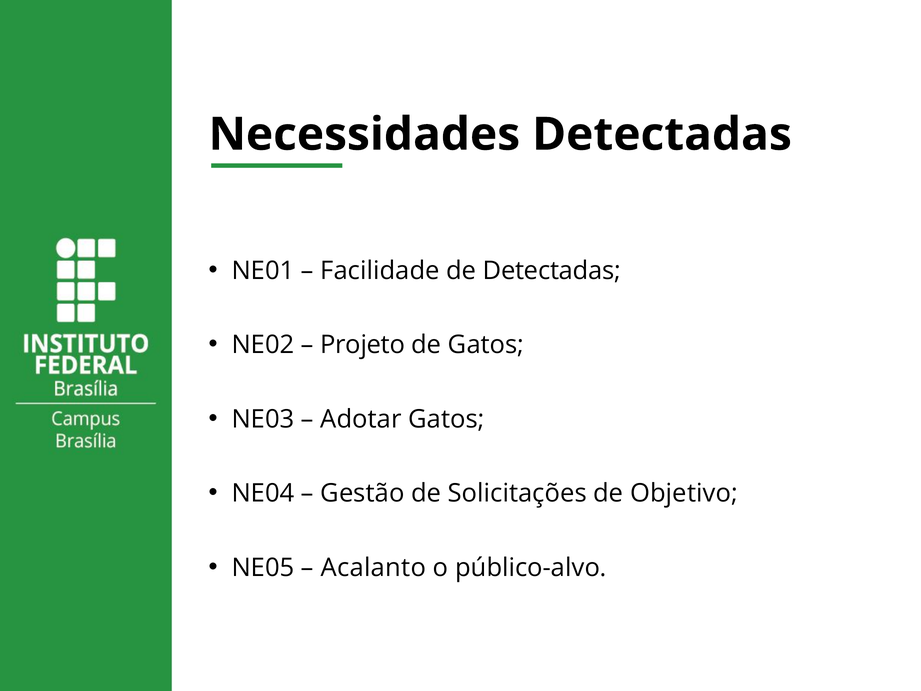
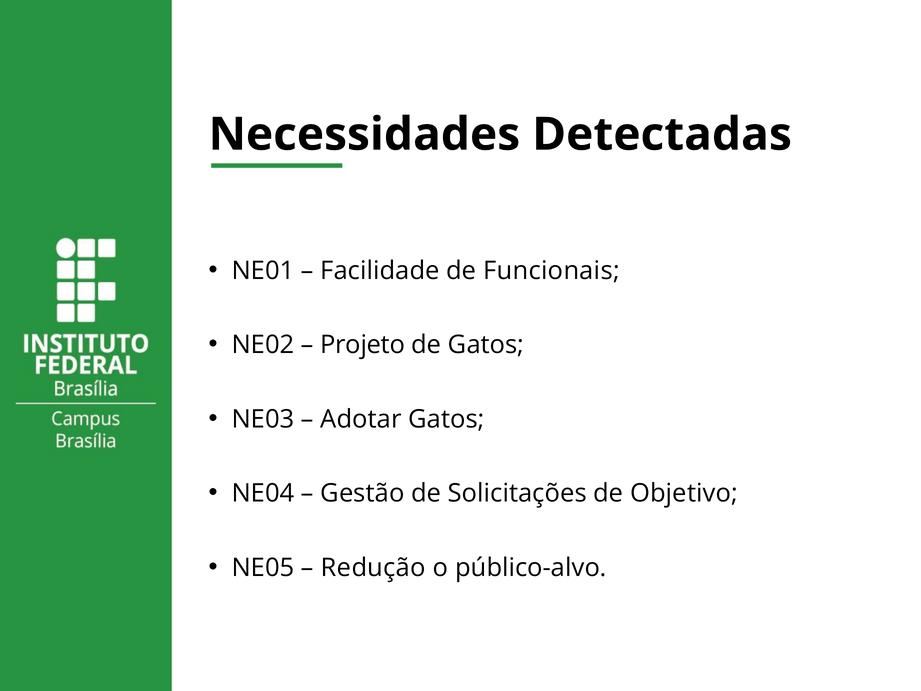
de Detectadas: Detectadas -> Funcionais (552, 271)
Acalanto: Acalanto -> Redução (373, 568)
